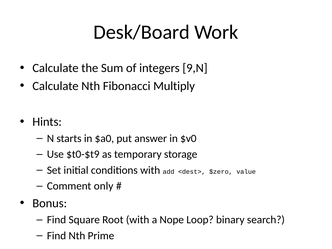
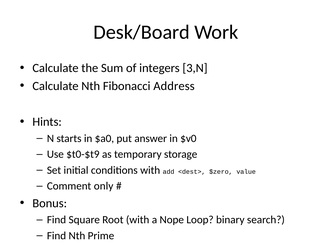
9,N: 9,N -> 3,N (195, 68)
Multiply: Multiply -> Address (174, 86)
